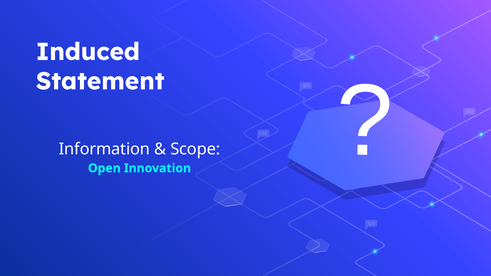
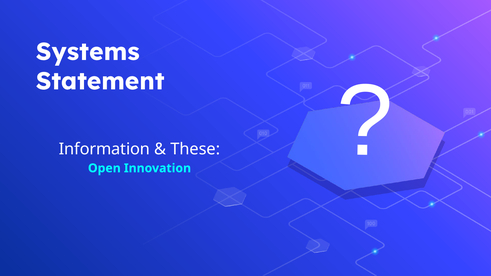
Induced: Induced -> Systems (88, 52)
Scope: Scope -> These (195, 149)
